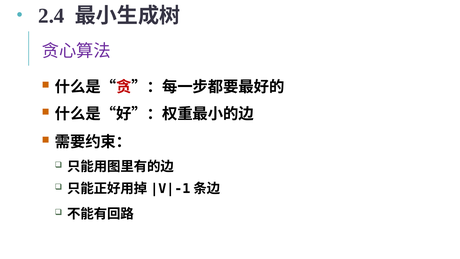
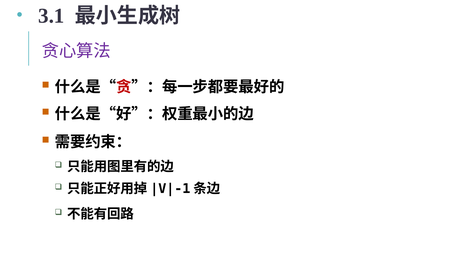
2.4: 2.4 -> 3.1 (51, 16)
